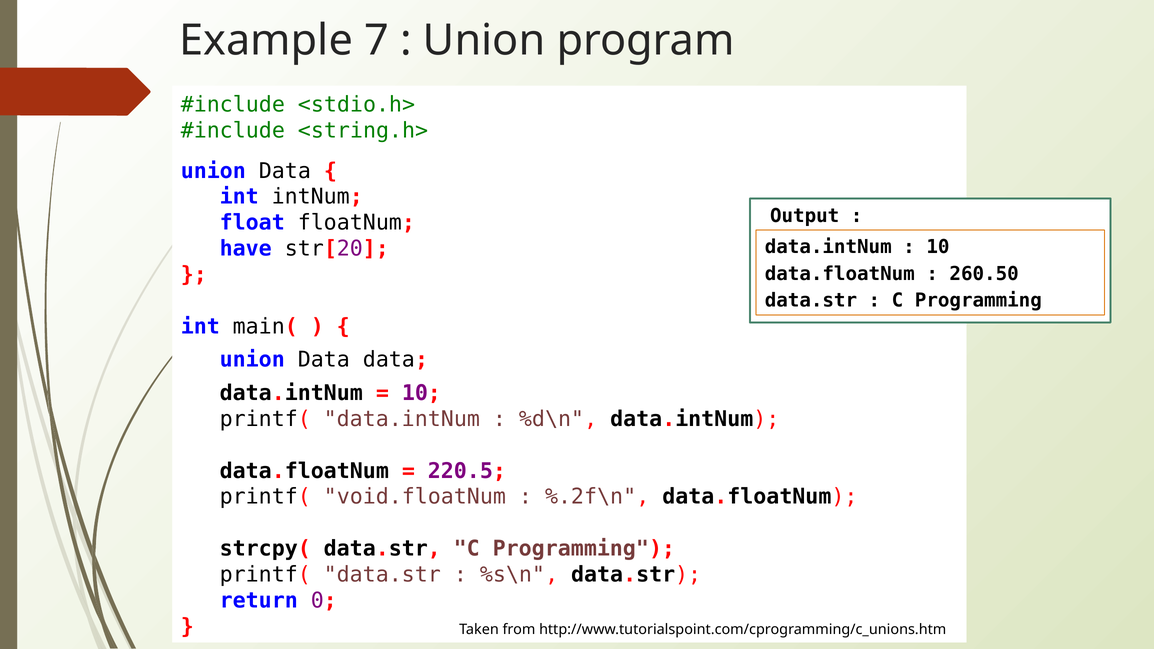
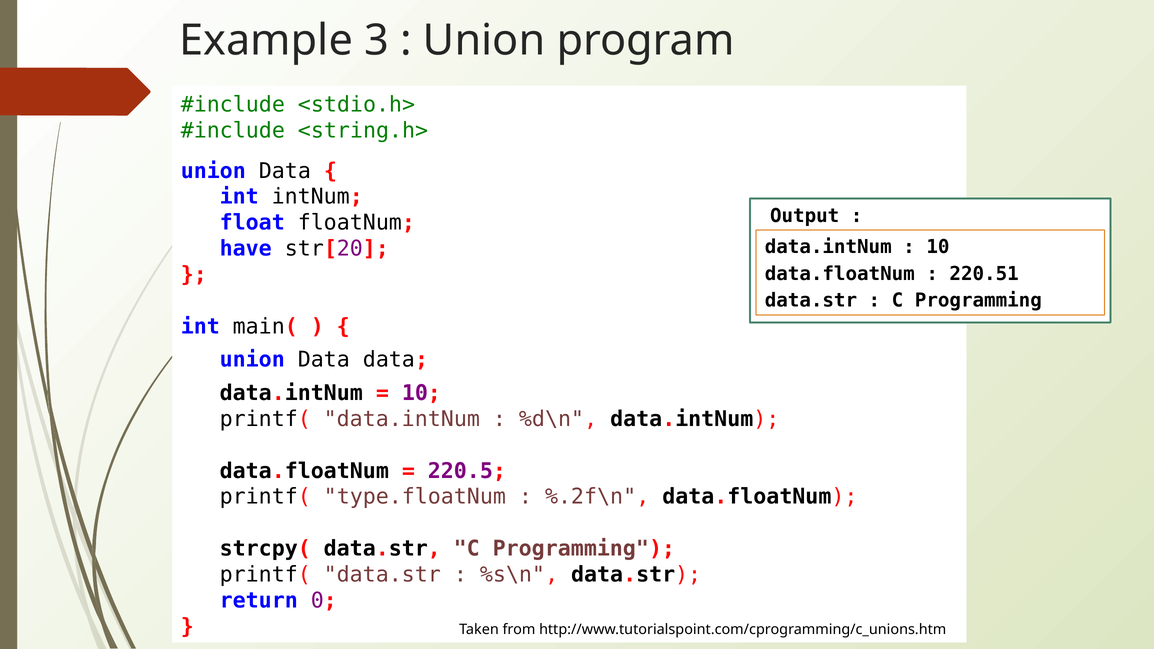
7: 7 -> 3 (377, 41)
260.50: 260.50 -> 220.51 (984, 274)
void.floatNum: void.floatNum -> type.floatNum (415, 497)
